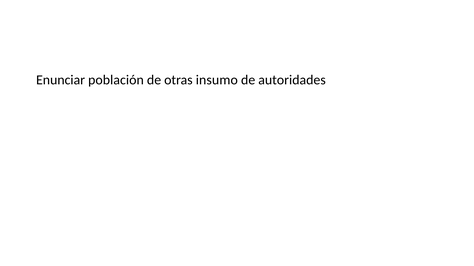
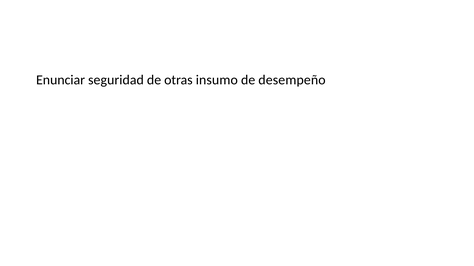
población: población -> seguridad (116, 80)
autoridades: autoridades -> desempeño (292, 80)
